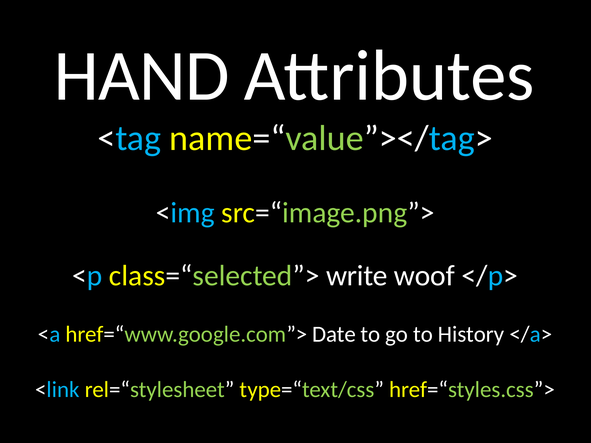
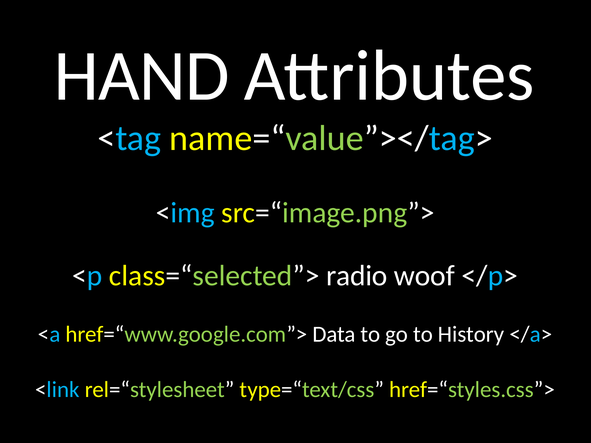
write: write -> radio (357, 276)
Date: Date -> Data (334, 334)
